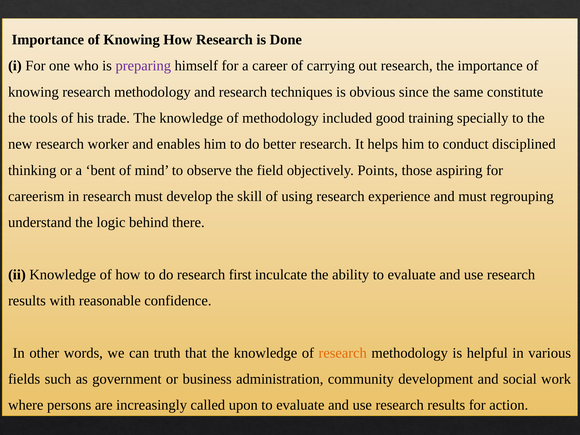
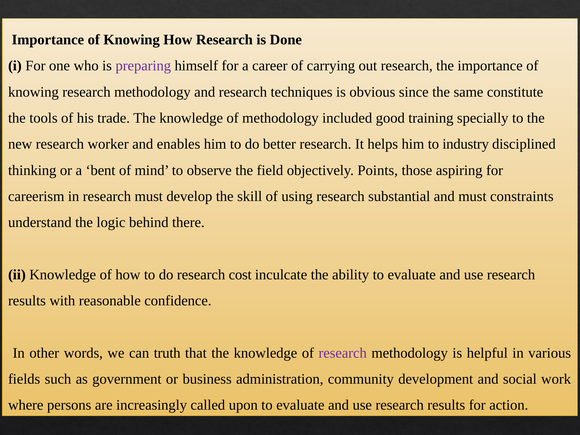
conduct: conduct -> industry (466, 144)
experience: experience -> substantial (399, 196)
regrouping: regrouping -> constraints (522, 196)
first: first -> cost (240, 275)
research colour: orange -> purple (343, 353)
